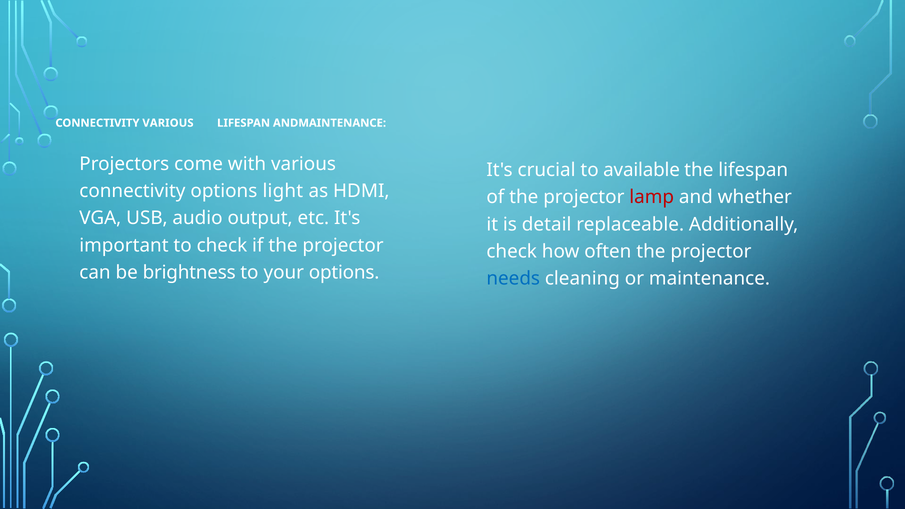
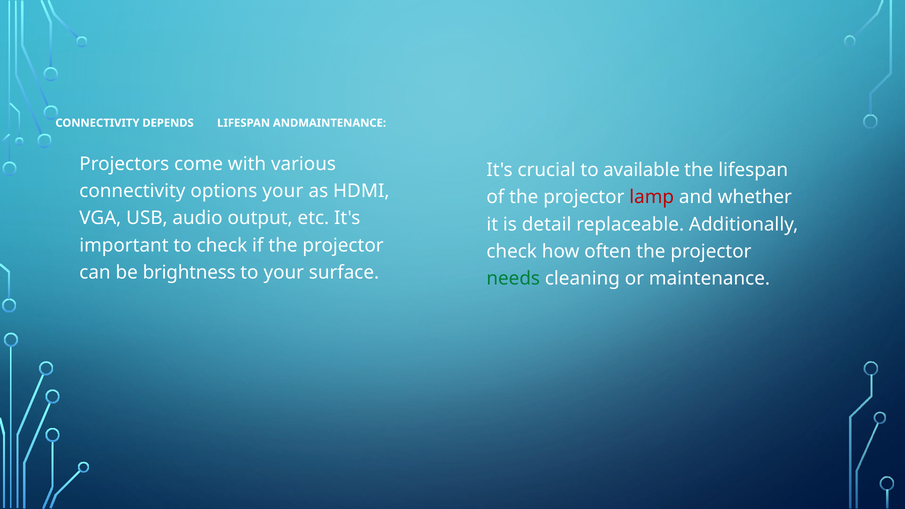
CONNECTIVITY VARIOUS: VARIOUS -> DEPENDS (168, 123)
options light: light -> your (283, 191)
your options: options -> surface (344, 272)
needs colour: blue -> green (513, 279)
